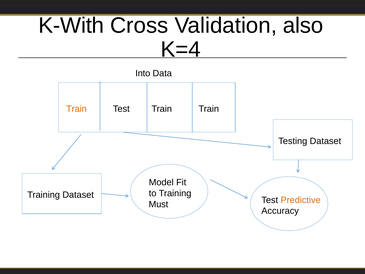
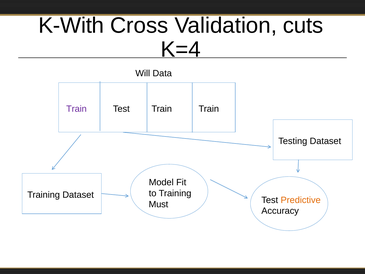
also: also -> cuts (303, 25)
Into: Into -> Will (143, 73)
Train colour: orange -> purple (76, 109)
